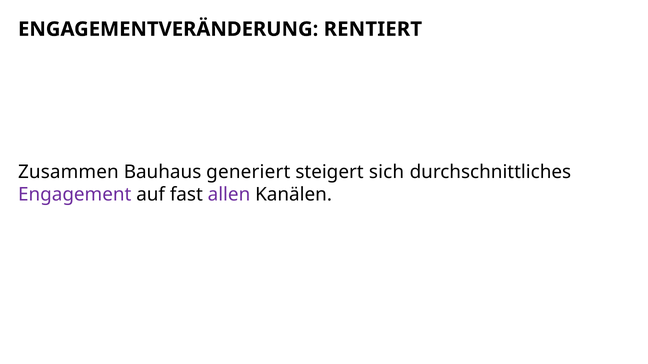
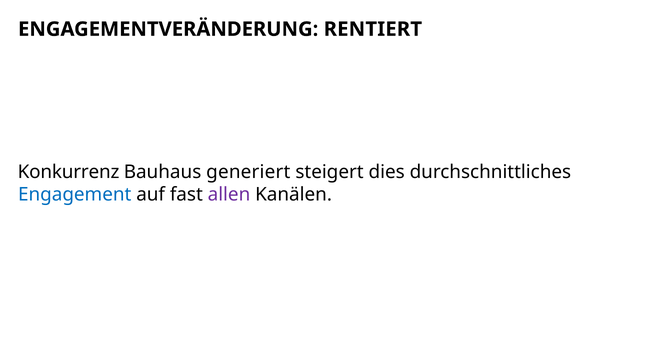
Zusammen: Zusammen -> Konkurrenz (69, 172)
sich: sich -> dies (387, 172)
Engagement colour: purple -> blue (75, 195)
